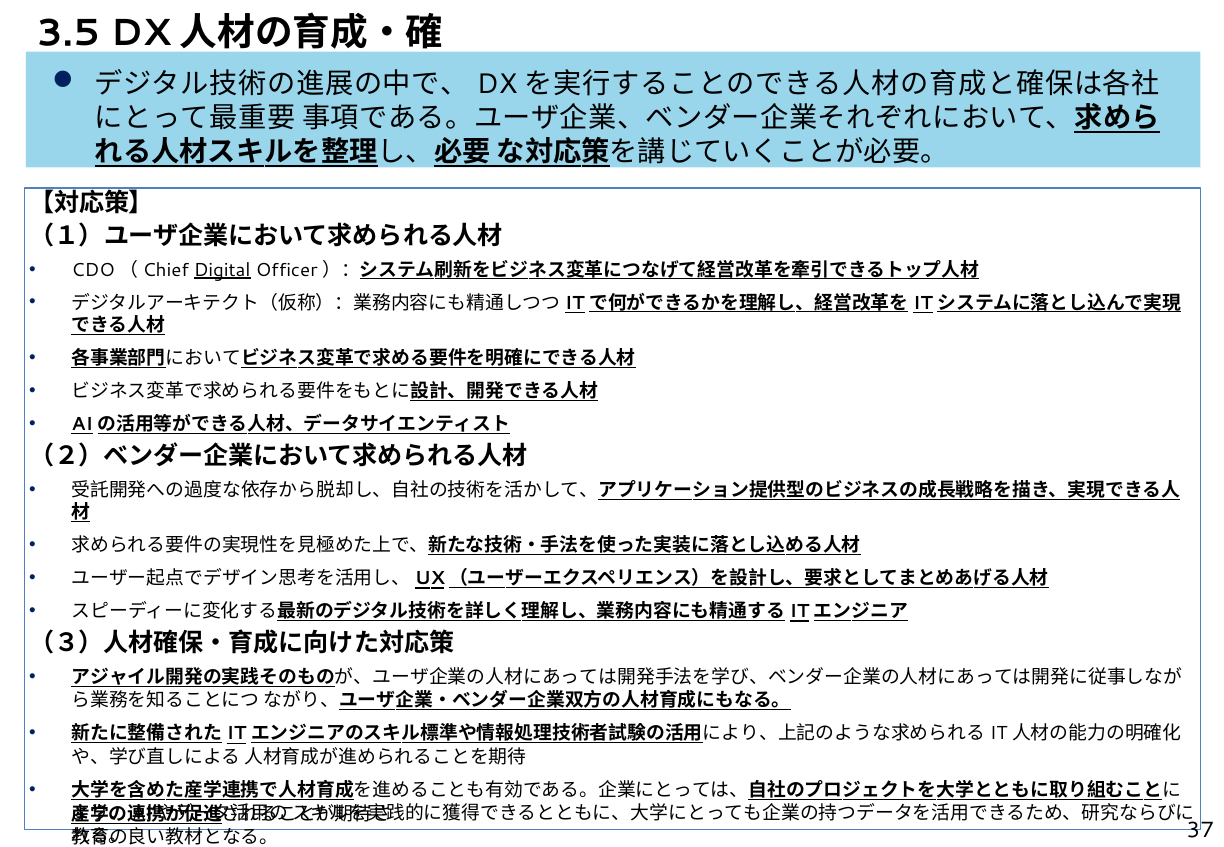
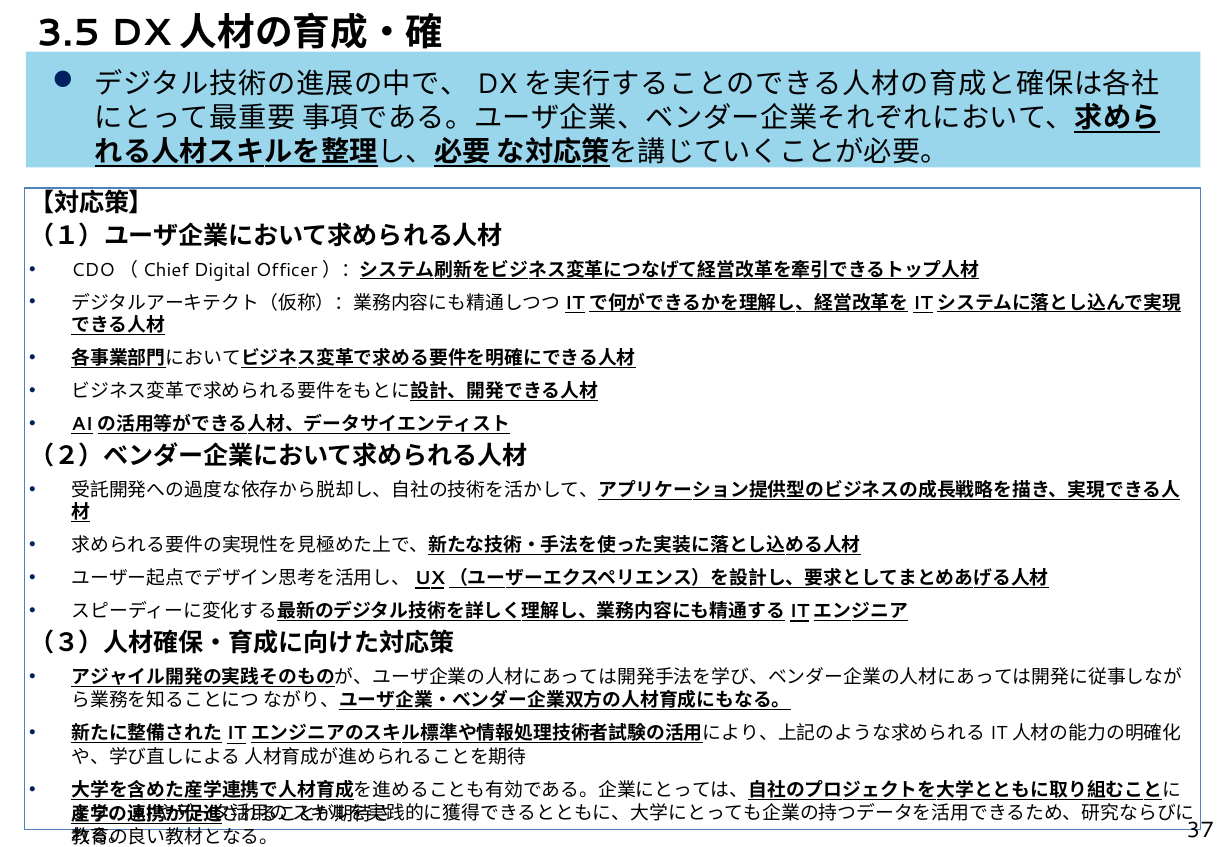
Digital underline: present -> none (222, 270)
